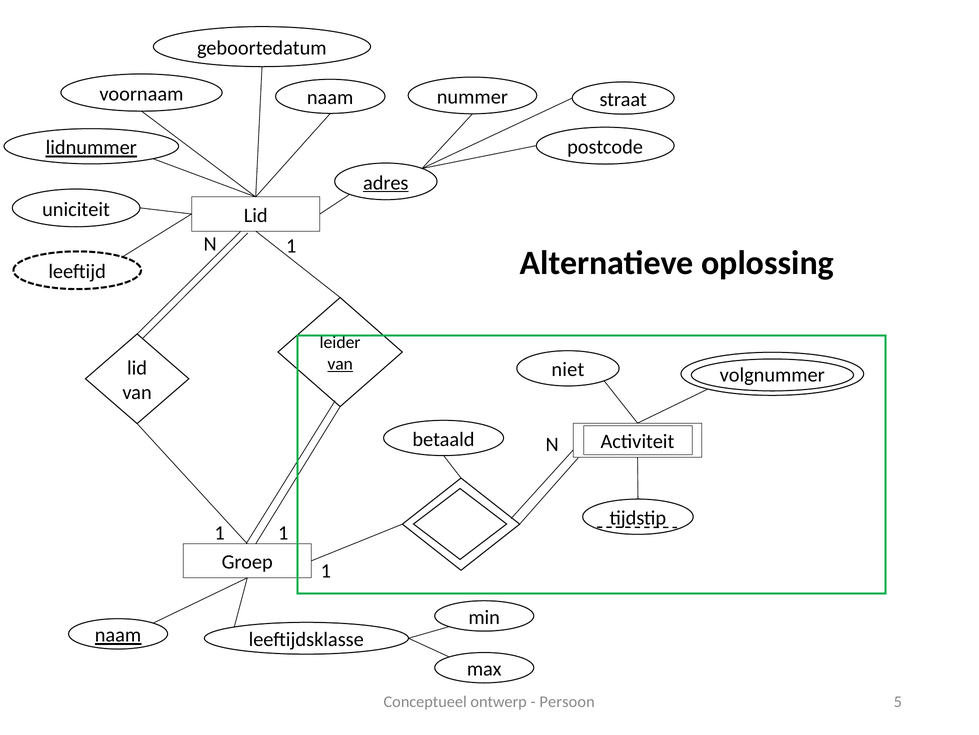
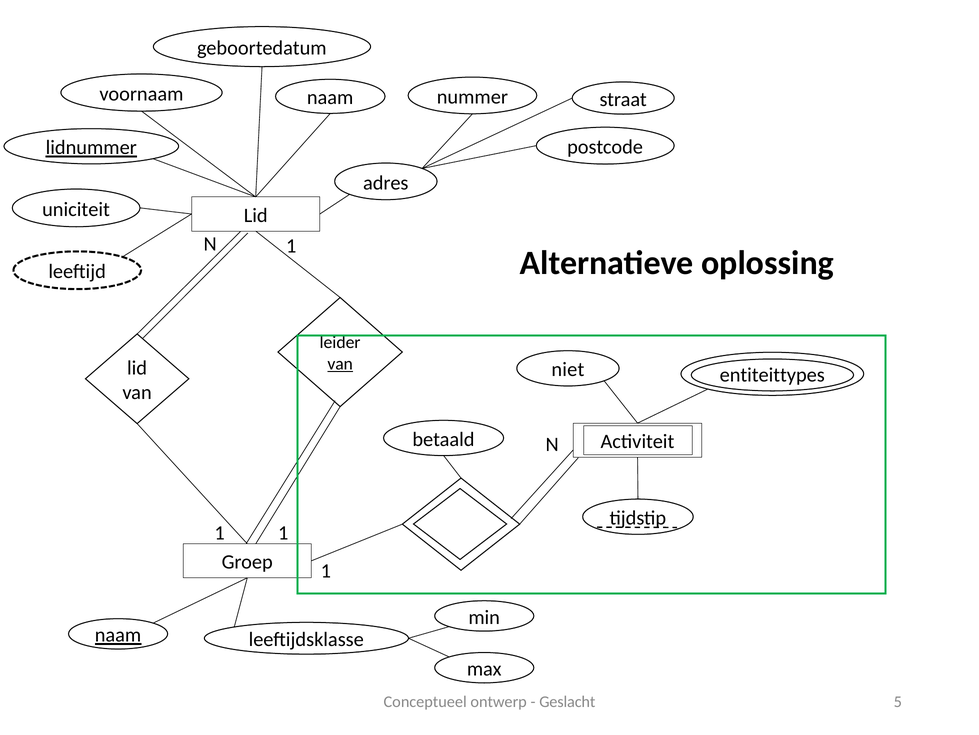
adres underline: present -> none (386, 183)
volgnummer: volgnummer -> entiteittypes (772, 375)
Persoon: Persoon -> Geslacht (567, 701)
